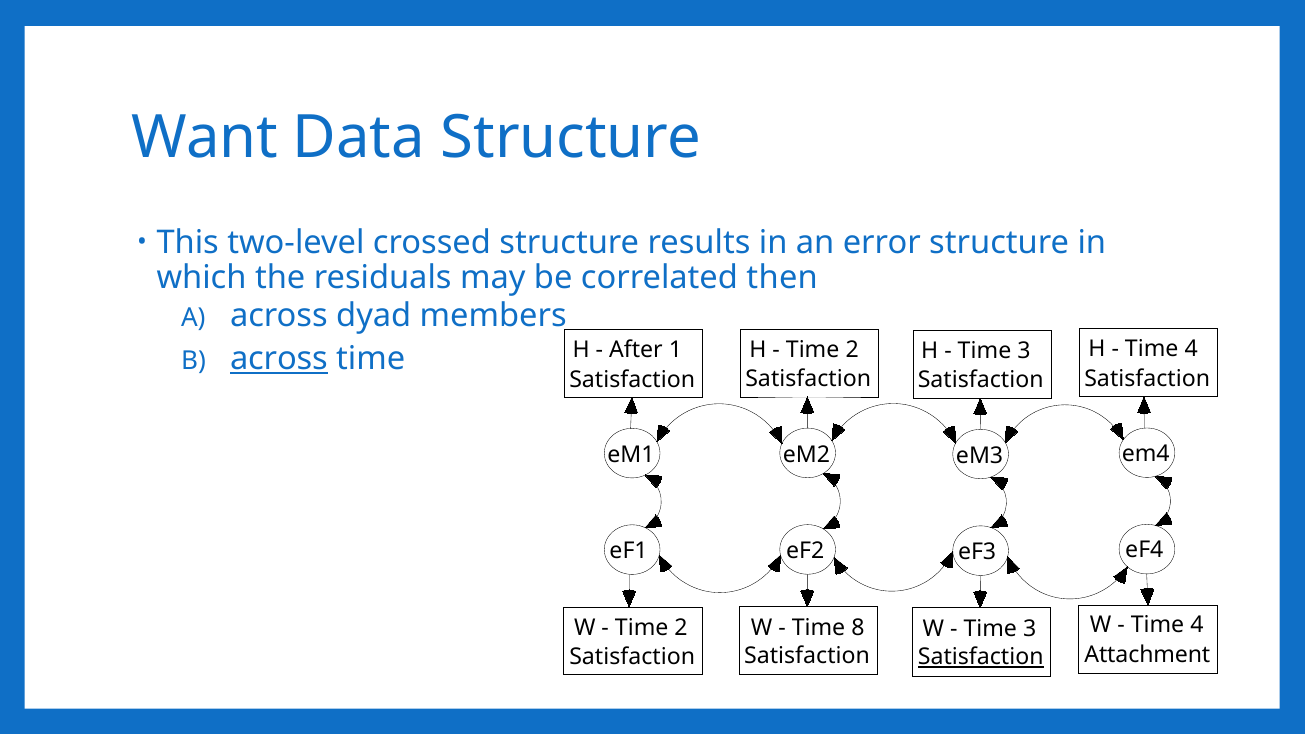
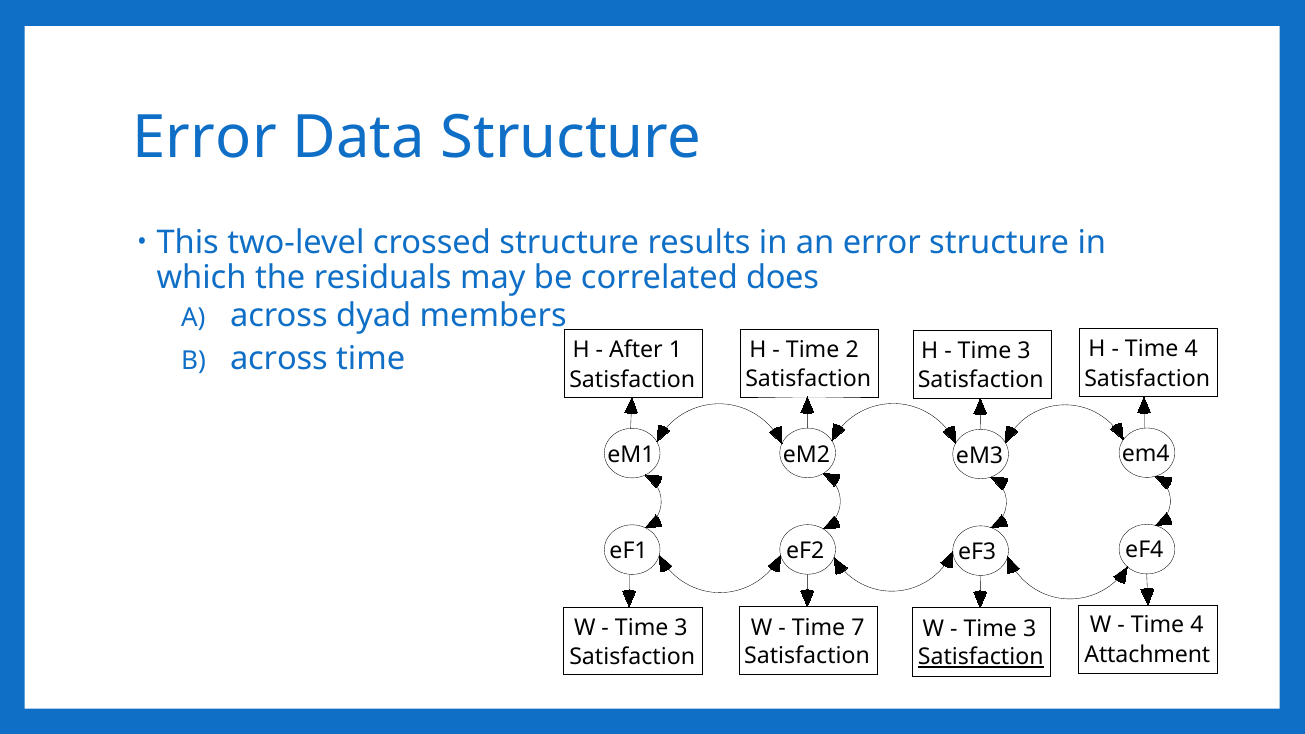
Want: Want -> Error (204, 137)
then: then -> does (782, 278)
across underline: present -> none (279, 359)
2: 2 -> 3 (681, 628)
8: 8 -> 7 (858, 628)
